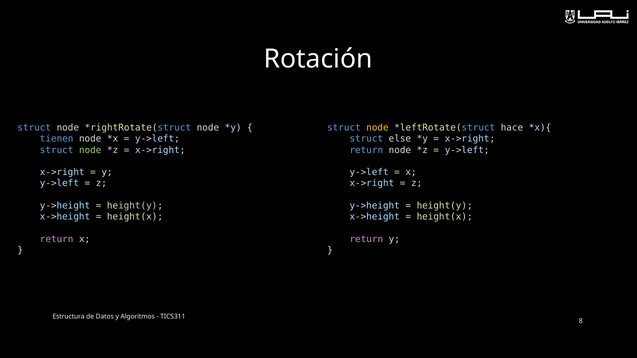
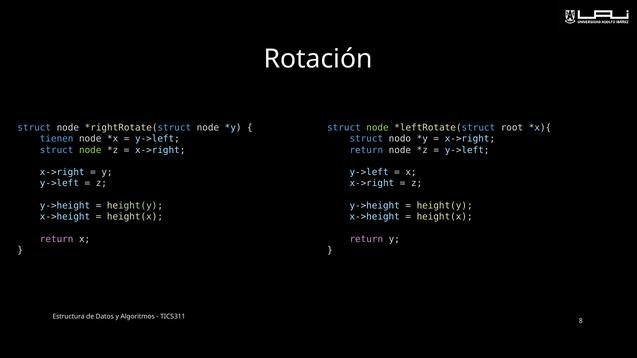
node colour: yellow -> light green (377, 128)
hace: hace -> root (512, 128)
else: else -> nodo (400, 139)
